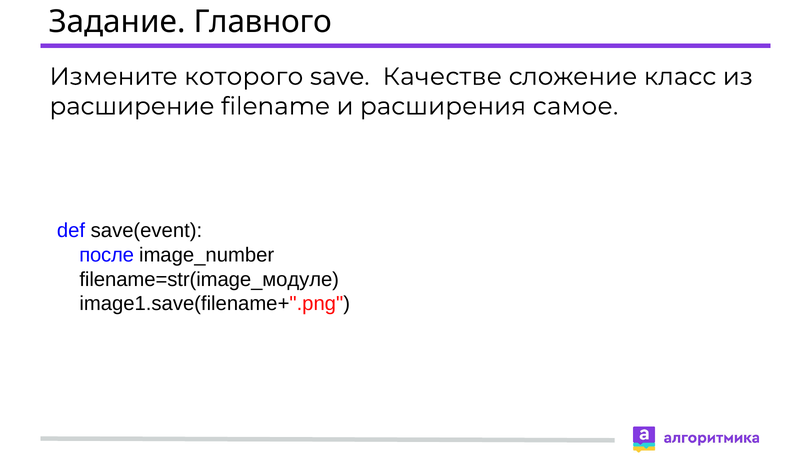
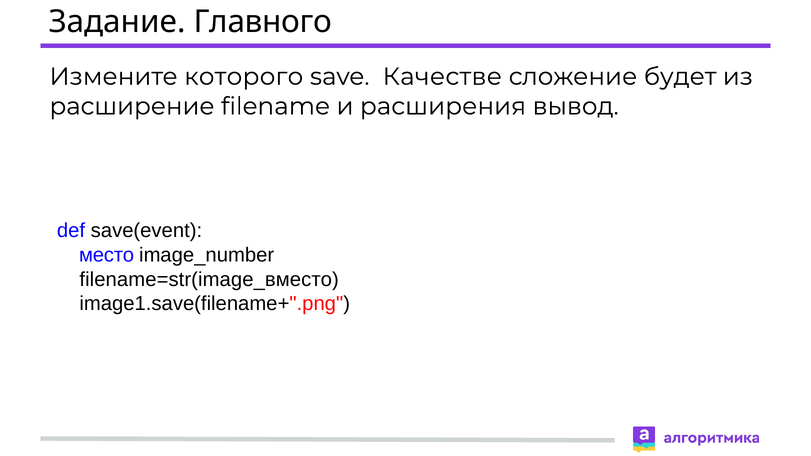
класс: класс -> будет (680, 77)
самое: самое -> вывод (576, 106)
после: после -> место (107, 255)
filename=str(image_модуле: filename=str(image_модуле -> filename=str(image_вместо (209, 279)
